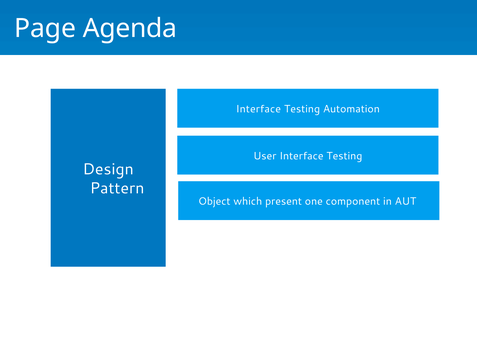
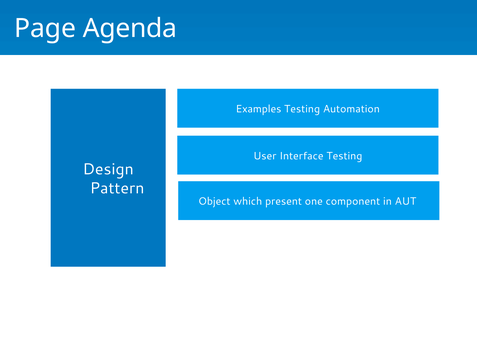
Interface: Interface -> Examples (259, 109)
